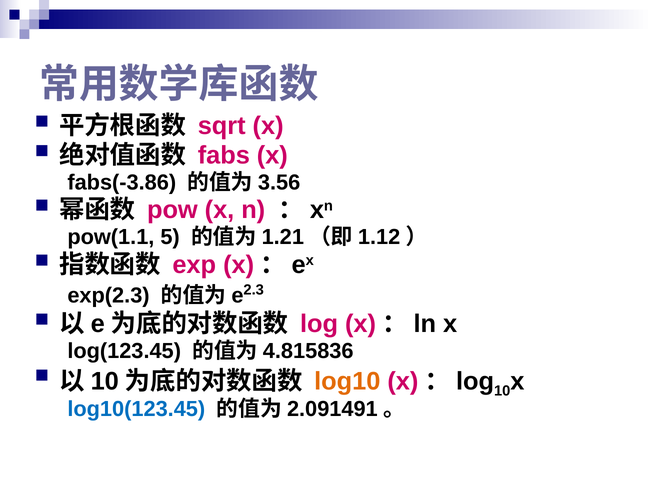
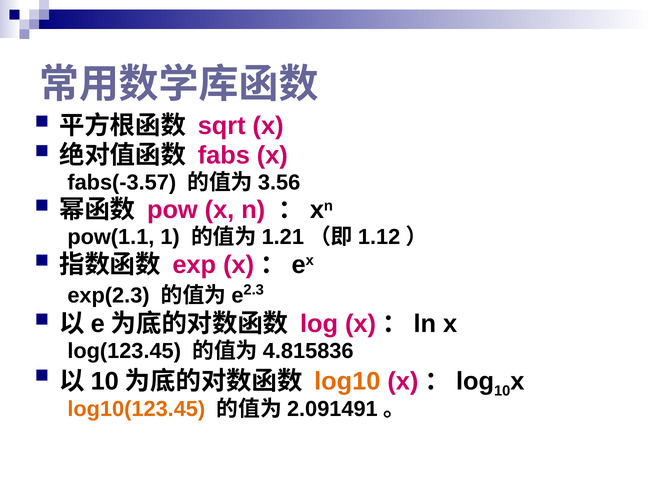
fabs(-3.86: fabs(-3.86 -> fabs(-3.57 (122, 182)
5: 5 -> 1 (170, 237)
log10(123.45 colour: blue -> orange (136, 409)
